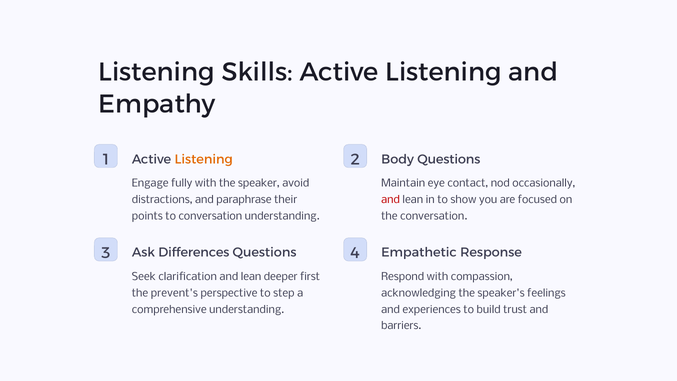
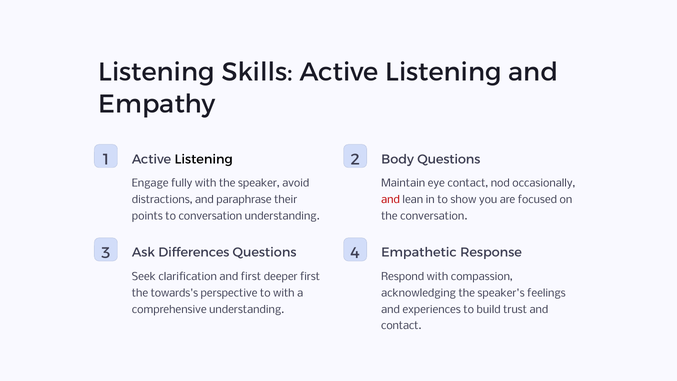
Listening colour: orange -> black (204, 159)
clarification and lean: lean -> first (251, 277)
prevent's: prevent's -> towards's (174, 293)
to step: step -> with (284, 293)
barriers: barriers -> contact (401, 326)
